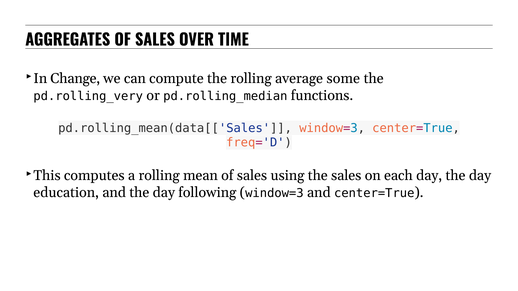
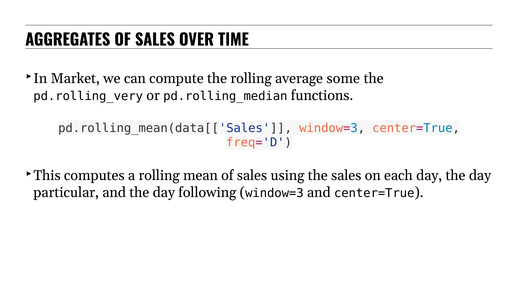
Change: Change -> Market (75, 78)
education: education -> particular (66, 193)
